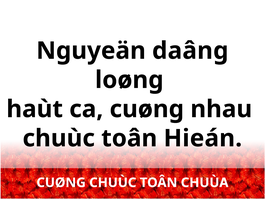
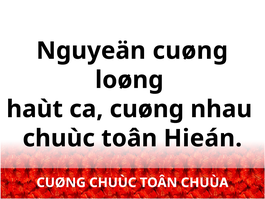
Nguyeän daâng: daâng -> cuøng (190, 51)
